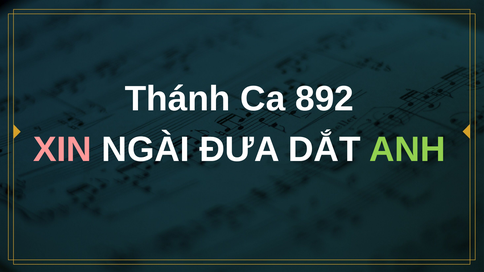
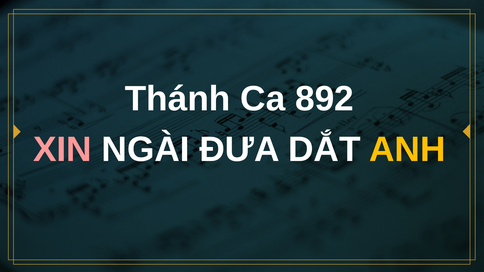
ANH colour: light green -> yellow (407, 150)
